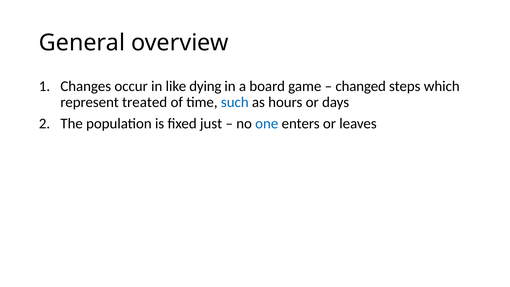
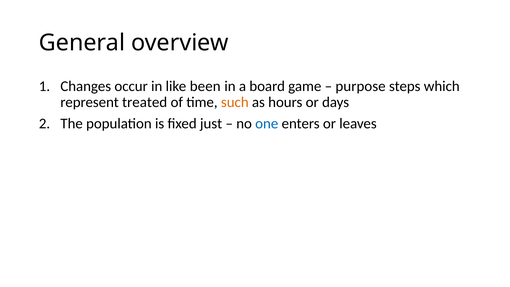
dying: dying -> been (205, 86)
changed: changed -> purpose (361, 86)
such colour: blue -> orange (235, 102)
